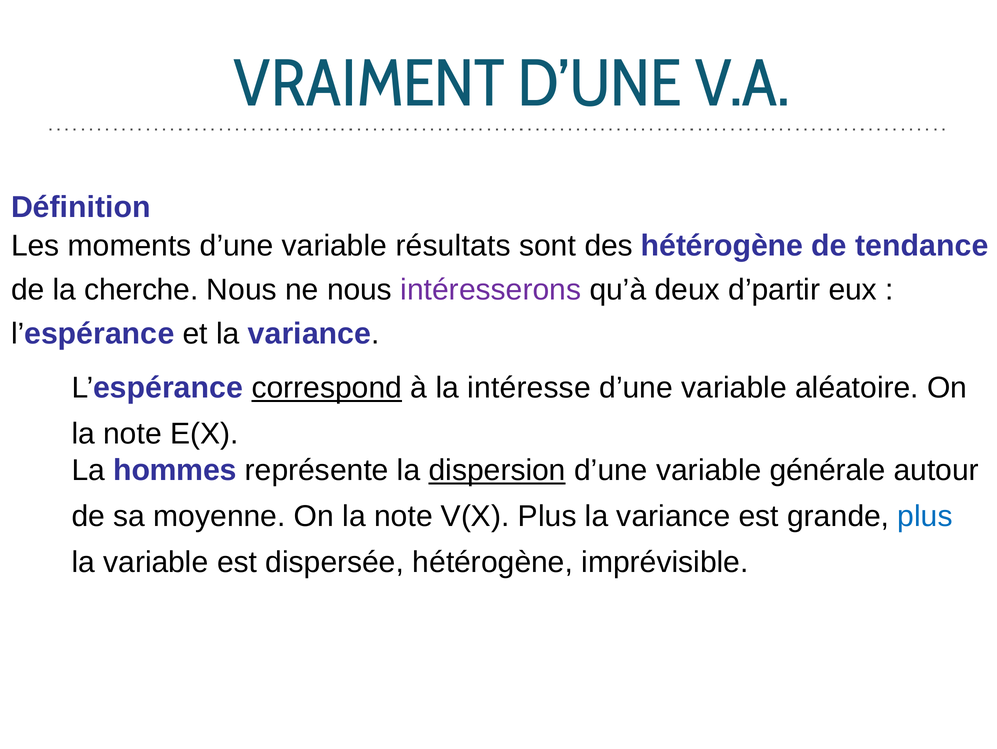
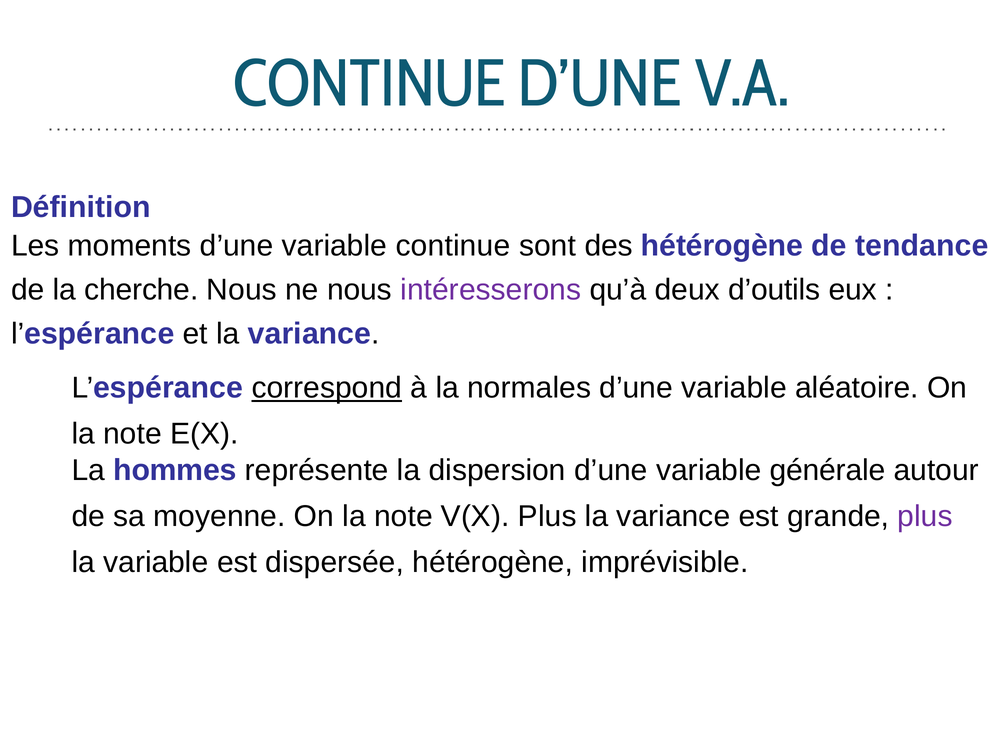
VRAIMENT: VRAIMENT -> CONTINUE (370, 84)
variable résultats: résultats -> continue (453, 246)
d’partir: d’partir -> d’outils (774, 290)
intéresse: intéresse -> normales (529, 388)
dispersion underline: present -> none (497, 471)
plus colour: blue -> purple (925, 516)
